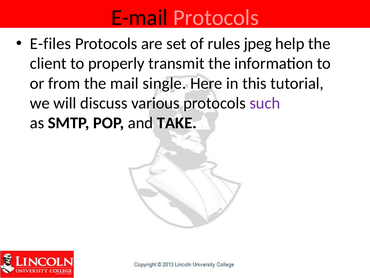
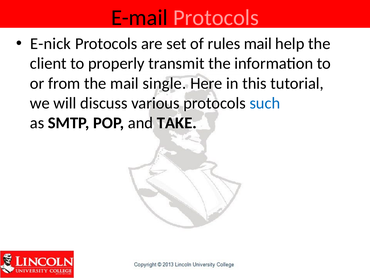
E-files: E-files -> E-nick (51, 44)
rules jpeg: jpeg -> mail (258, 44)
such colour: purple -> blue (265, 103)
